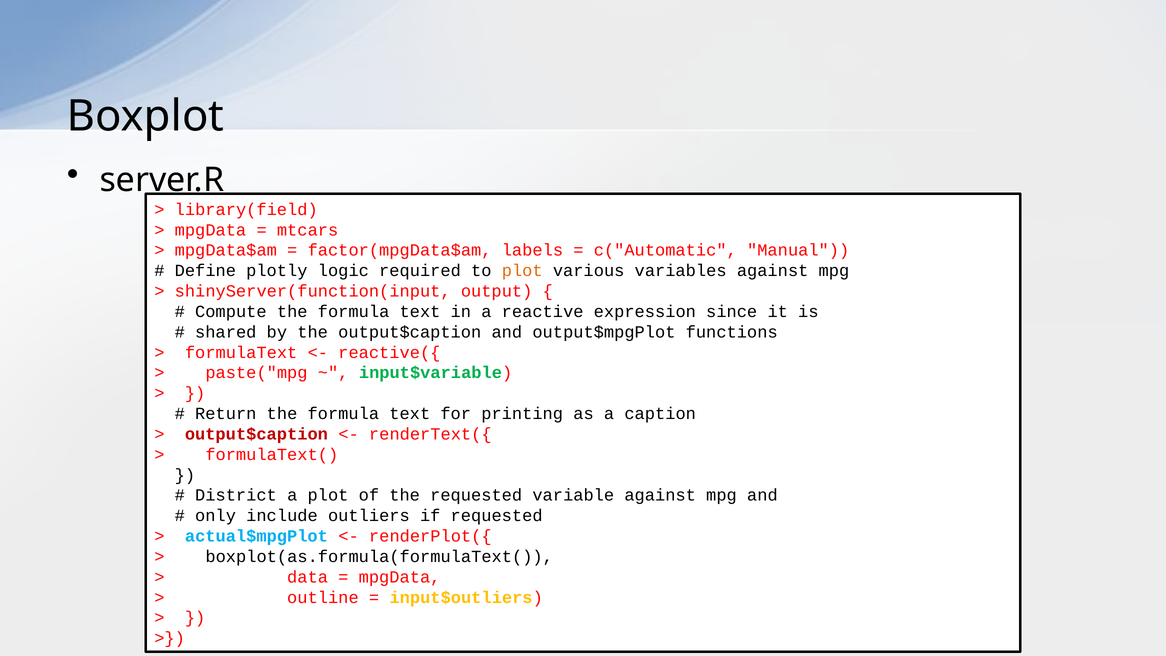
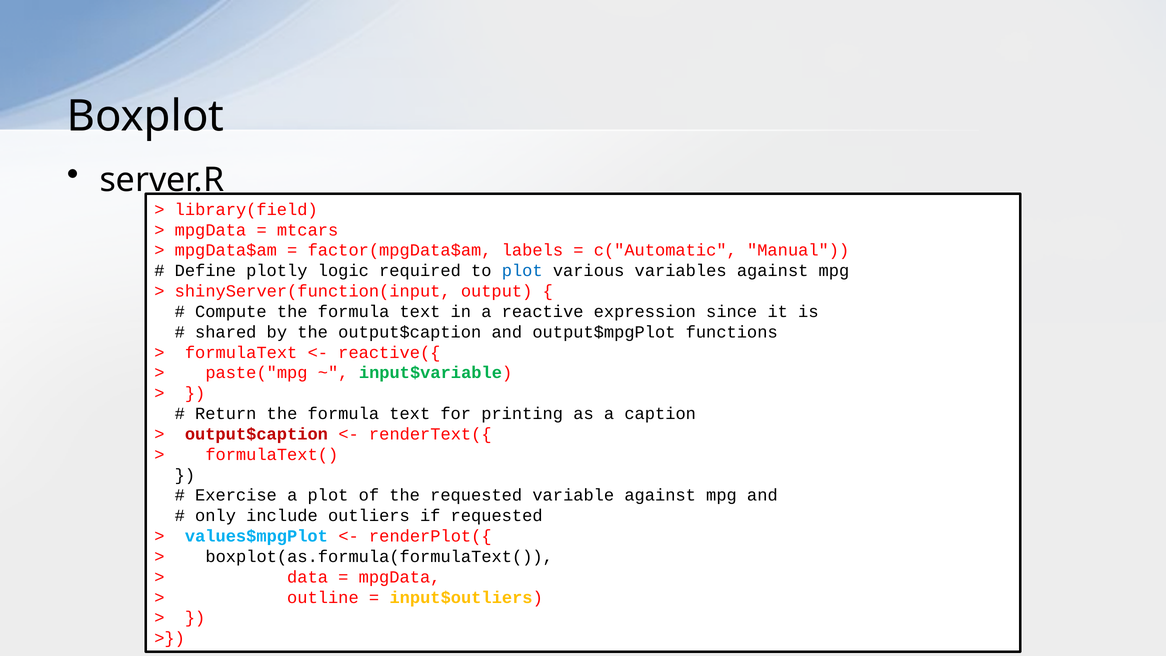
plot colour: orange -> blue (522, 271)
District: District -> Exercise (236, 495)
actual$mpgPlot: actual$mpgPlot -> values$mpgPlot (256, 536)
